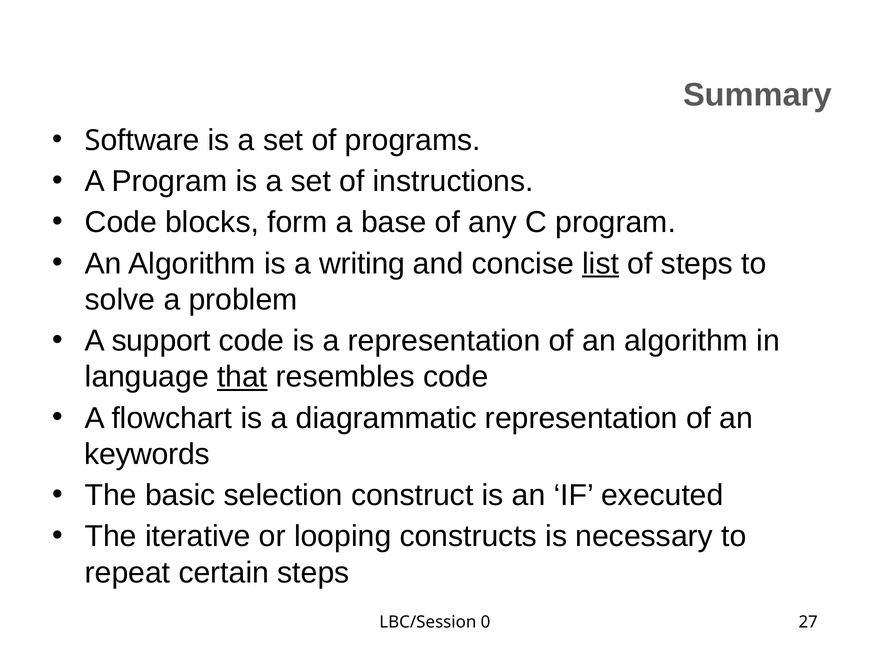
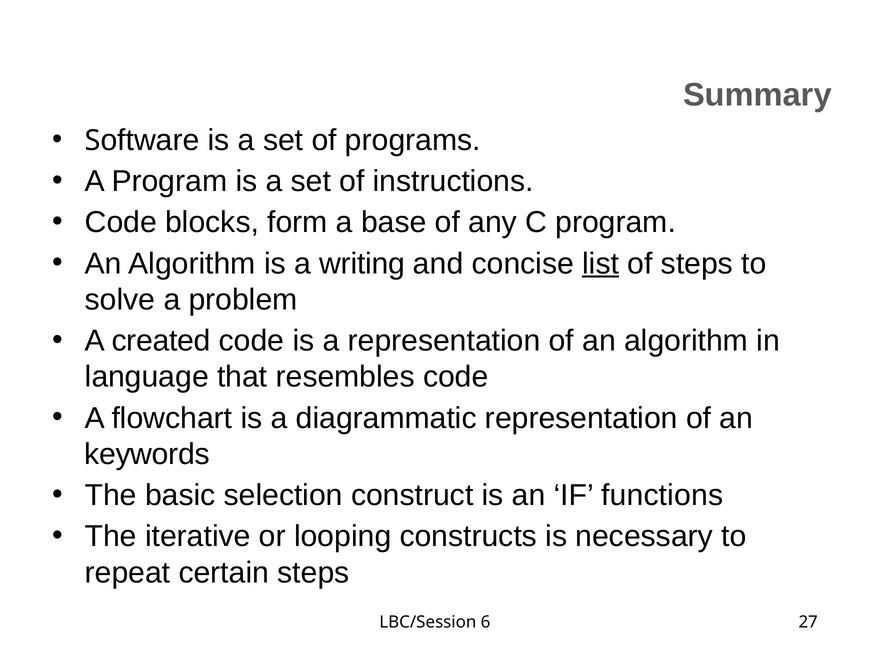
support: support -> created (161, 341)
that underline: present -> none (242, 377)
executed: executed -> functions (662, 496)
0: 0 -> 6 (486, 623)
